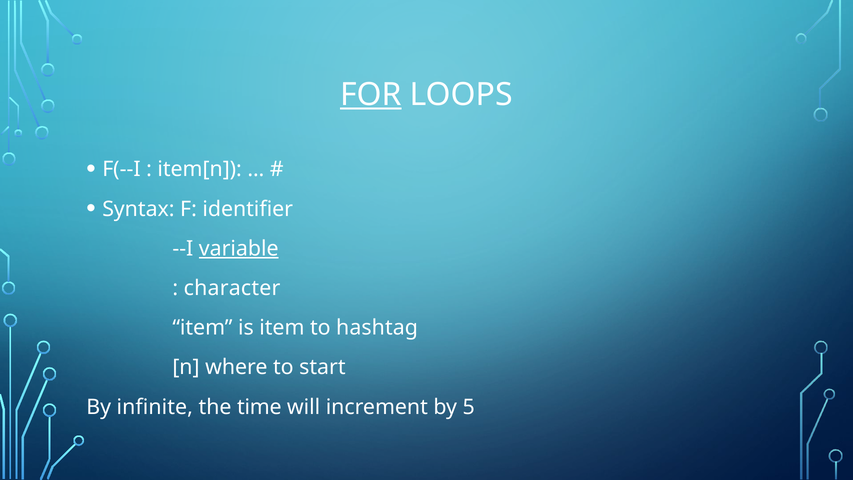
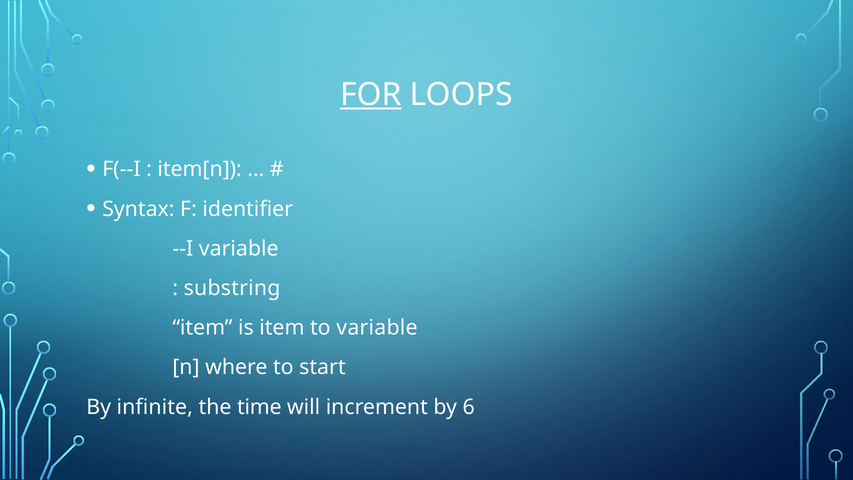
variable underline: present -> none (239, 249)
character: character -> substring (232, 288)
to hashtag: hashtag -> variable (377, 328)
5: 5 -> 6 (469, 407)
